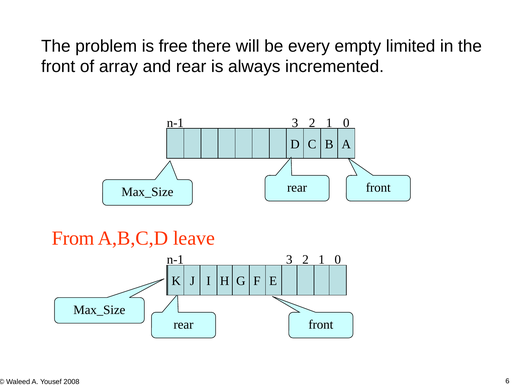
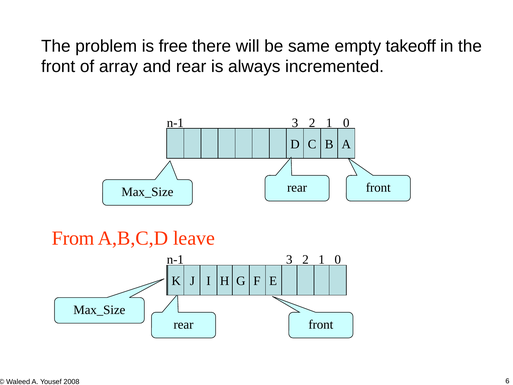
every: every -> same (309, 46)
limited: limited -> takeoff (411, 46)
